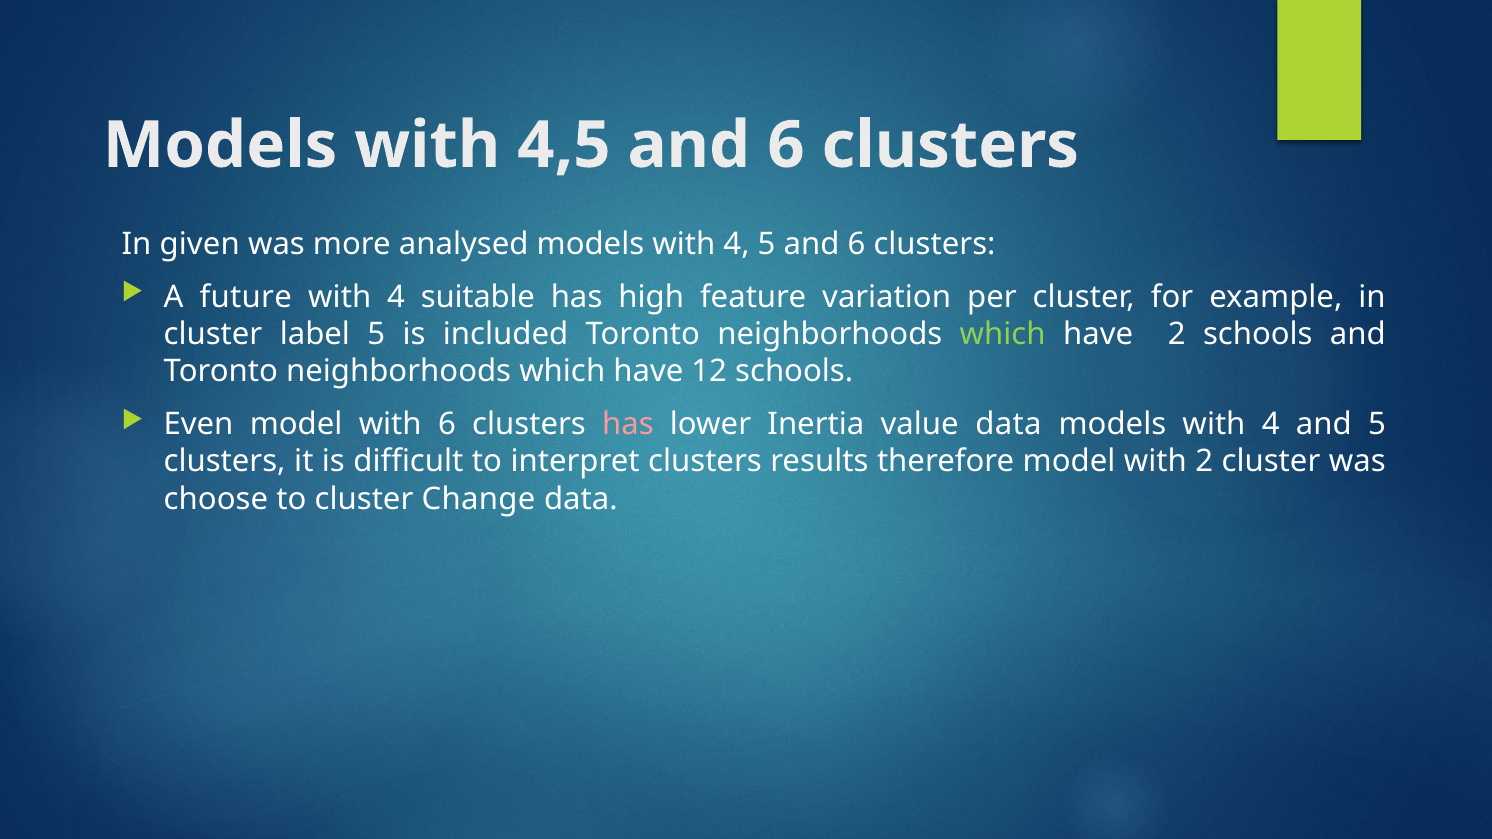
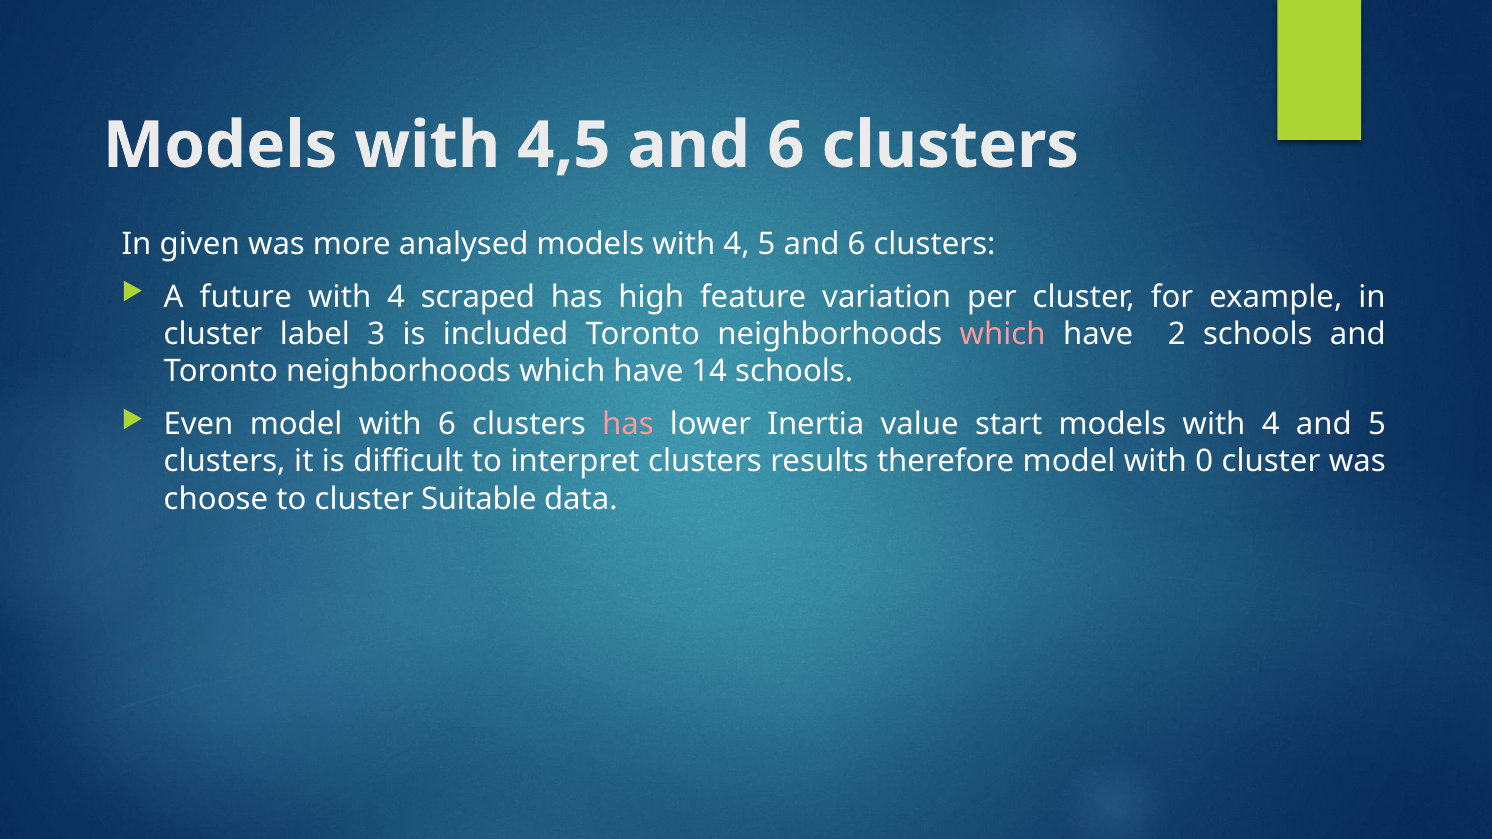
suitable: suitable -> scraped (478, 297)
label 5: 5 -> 3 (376, 334)
which colour: light green -> pink (1003, 334)
12: 12 -> 14 (709, 372)
value data: data -> start (1009, 425)
with 2: 2 -> 0 (1204, 462)
Change: Change -> Suitable (479, 499)
